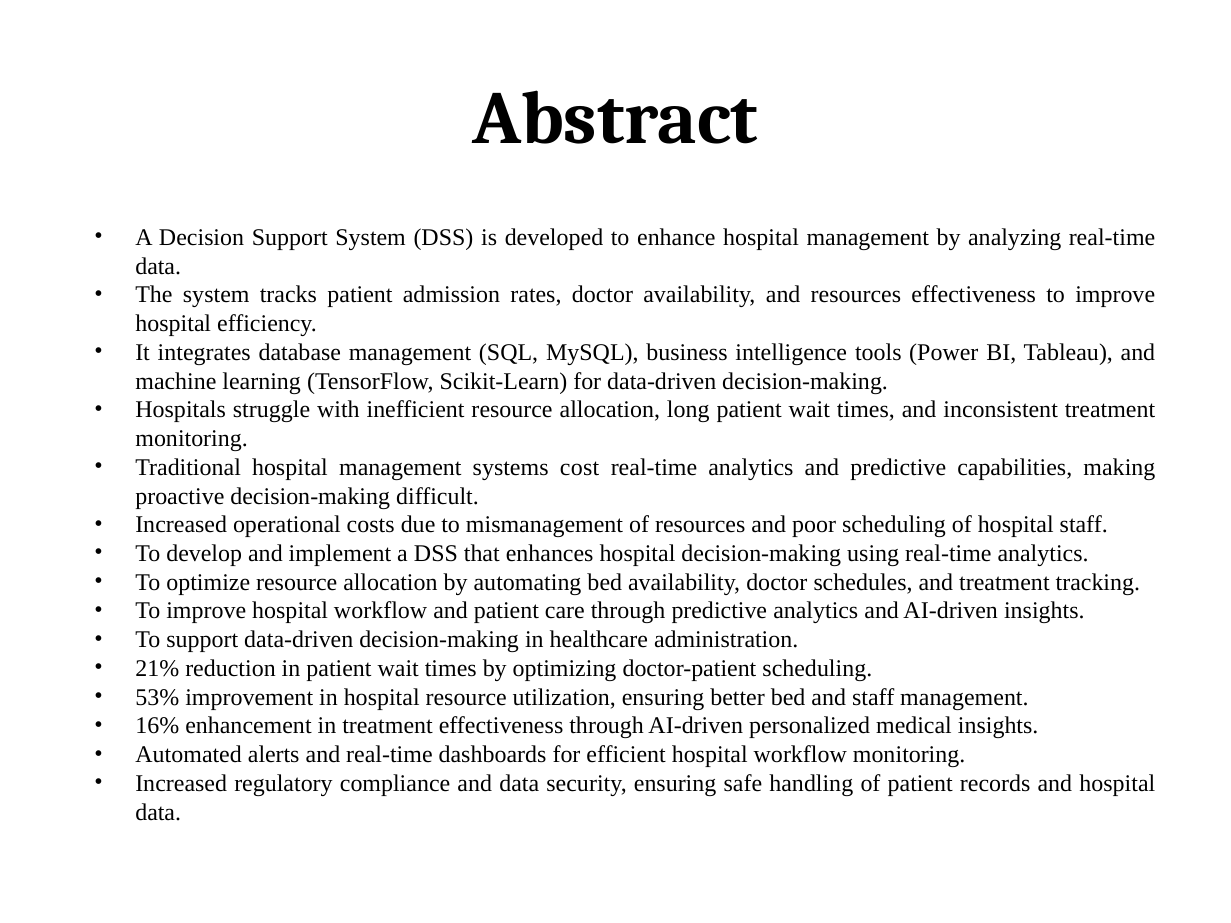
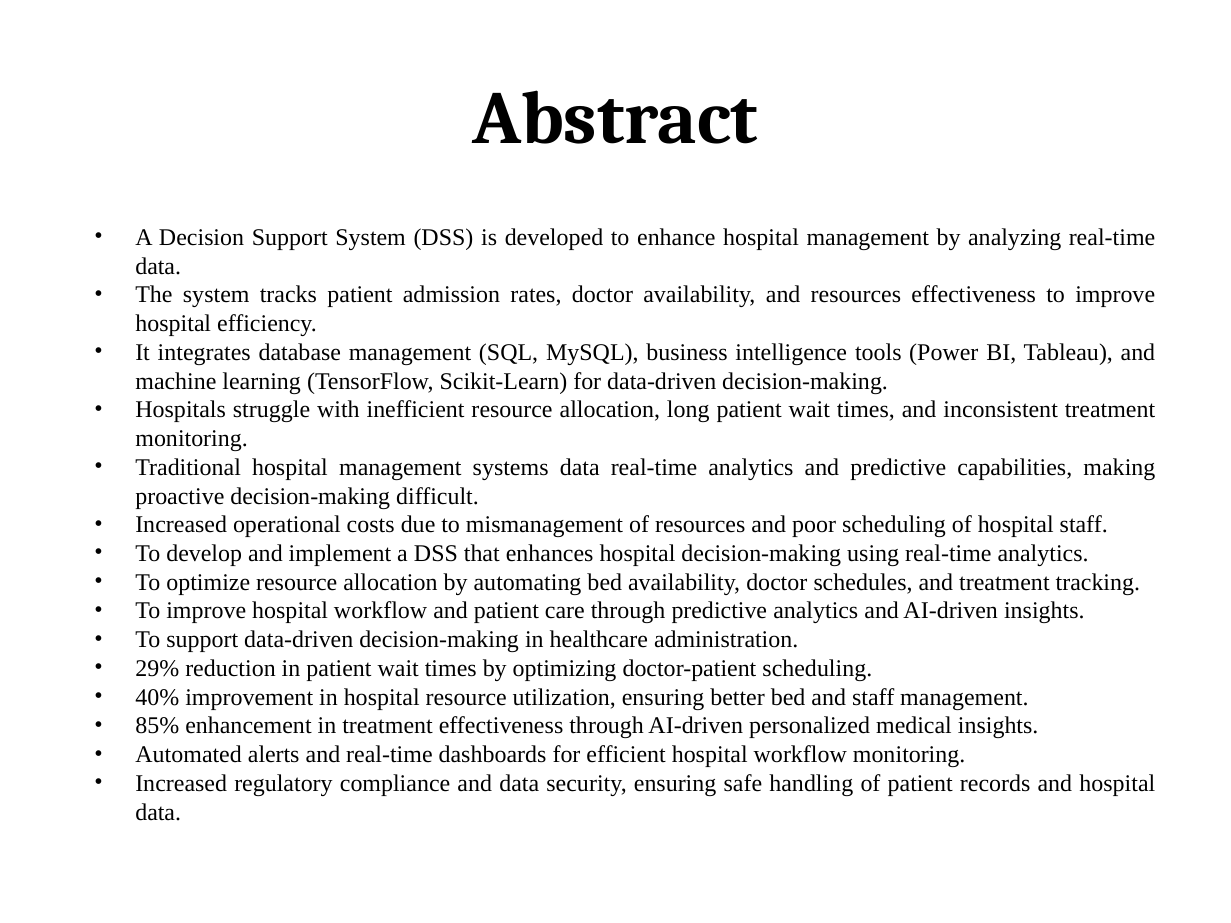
systems cost: cost -> data (580, 468)
21%: 21% -> 29% (157, 669)
53%: 53% -> 40% (157, 697)
16%: 16% -> 85% (157, 726)
